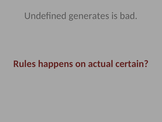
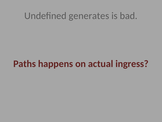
Rules: Rules -> Paths (25, 64)
certain: certain -> ingress (132, 64)
